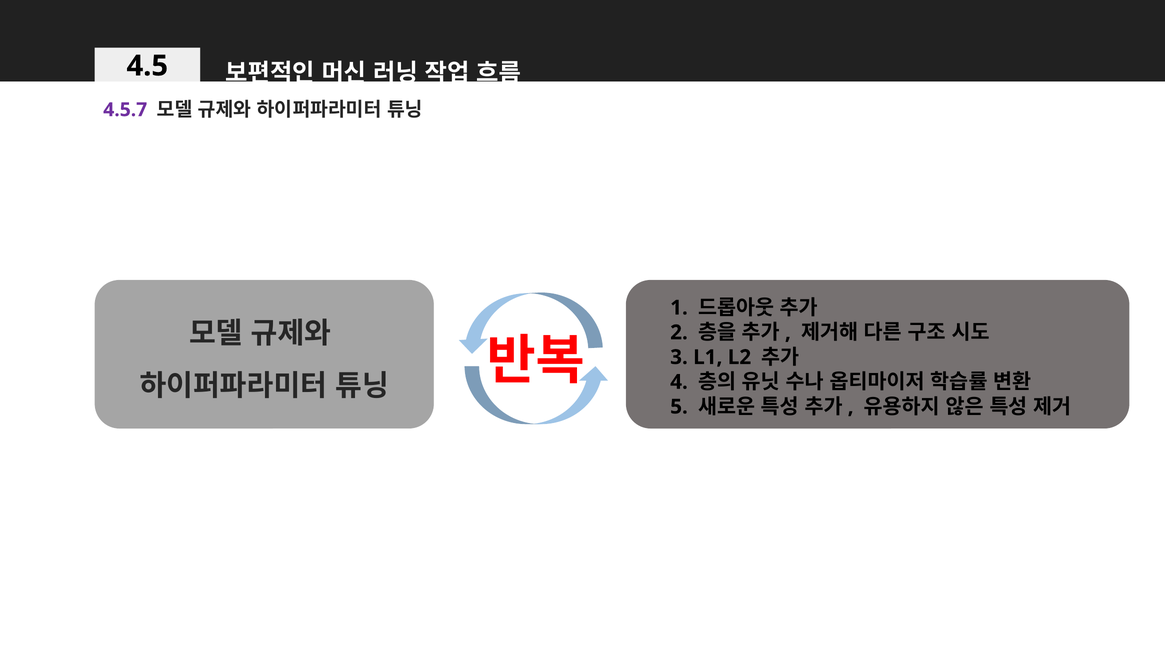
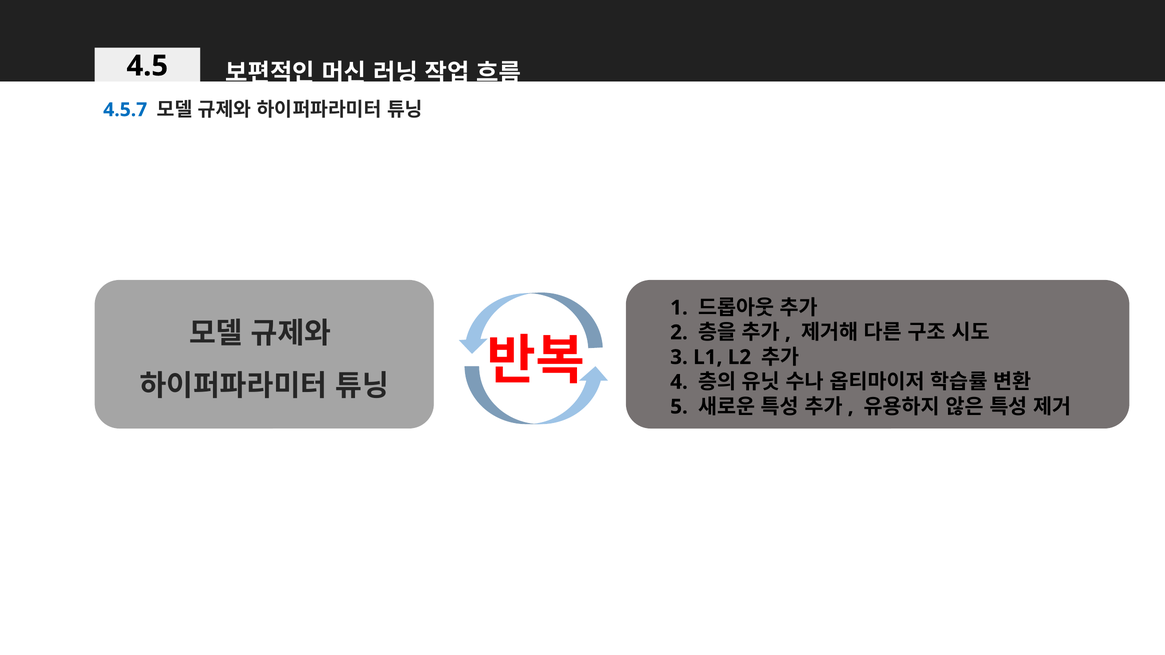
4.5.7 colour: purple -> blue (125, 110)
